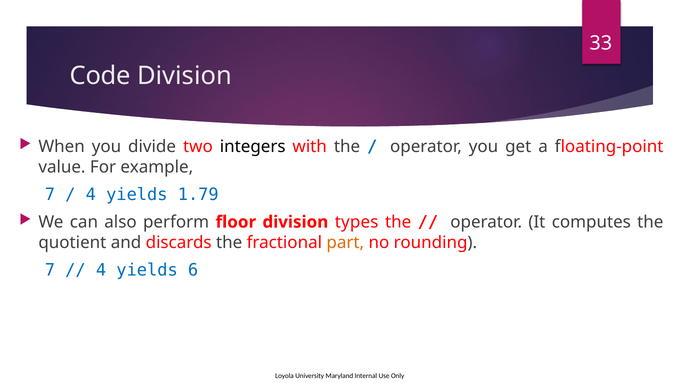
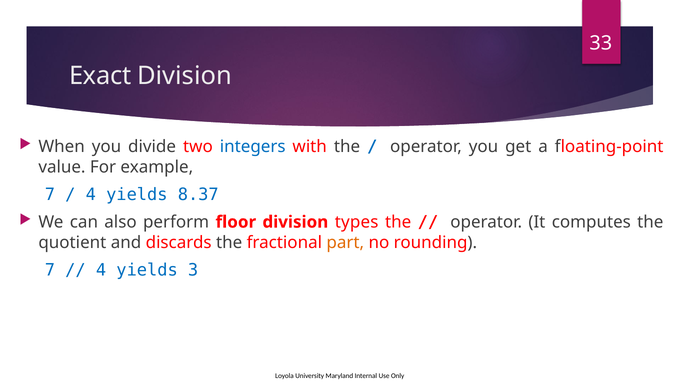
Code: Code -> Exact (100, 76)
integers colour: black -> blue (253, 146)
1.79: 1.79 -> 8.37 (198, 194)
6: 6 -> 3 (193, 270)
